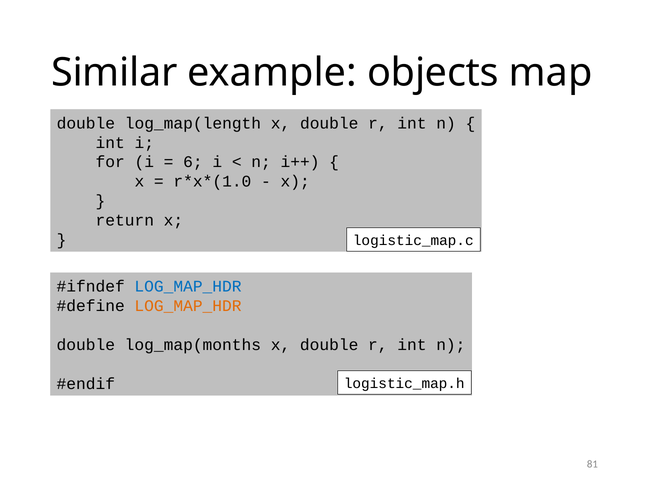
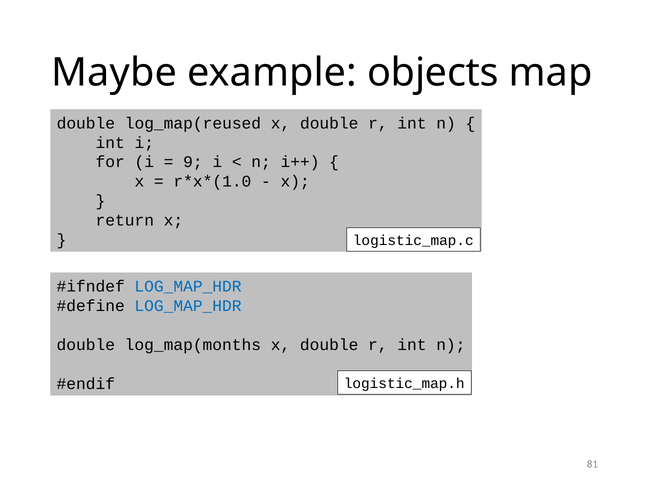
Similar: Similar -> Maybe (114, 73)
log_map(length: log_map(length -> log_map(reused (193, 123)
6: 6 -> 9 (193, 162)
LOG_MAP_HDR colour: orange -> blue (188, 306)
